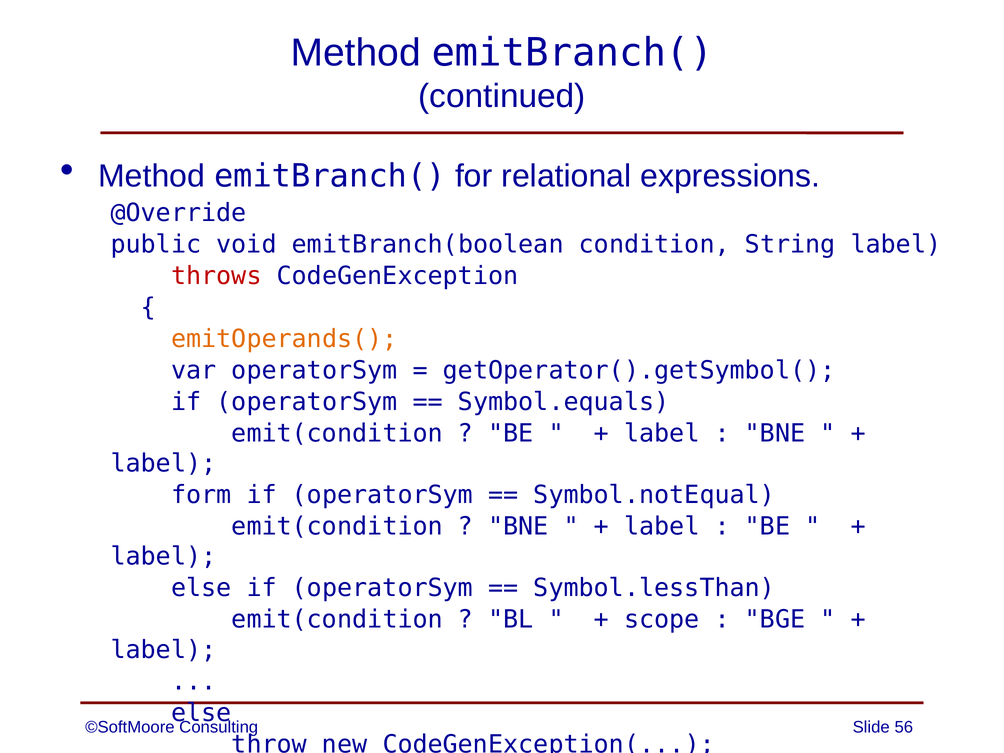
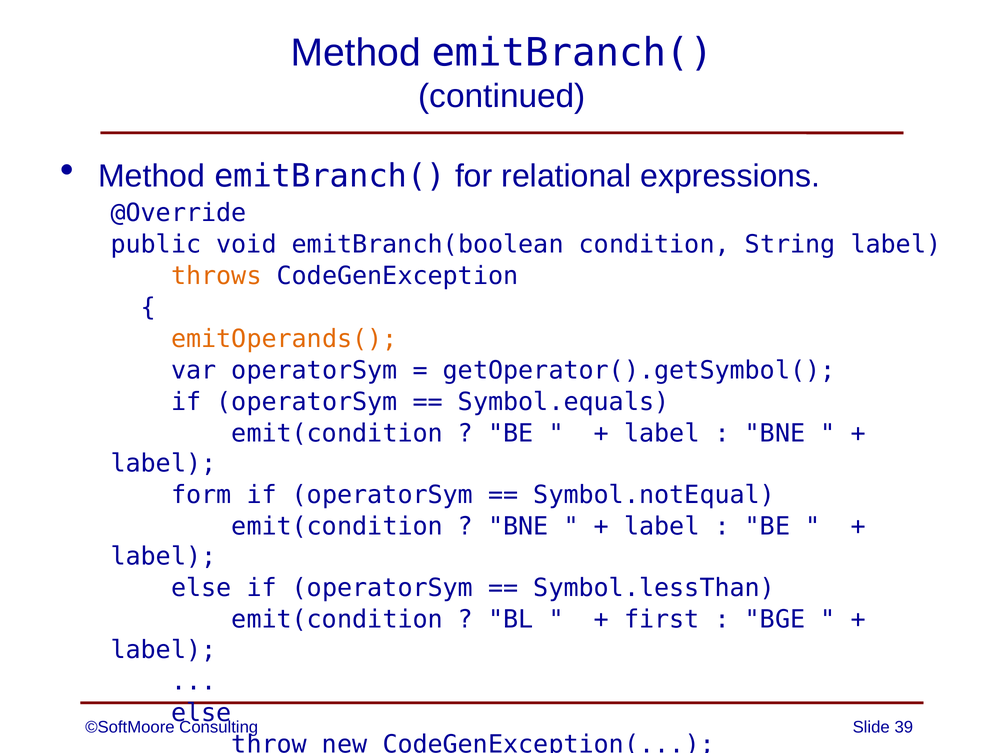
throws colour: red -> orange (216, 276)
scope: scope -> first (662, 620)
56: 56 -> 39 (904, 727)
